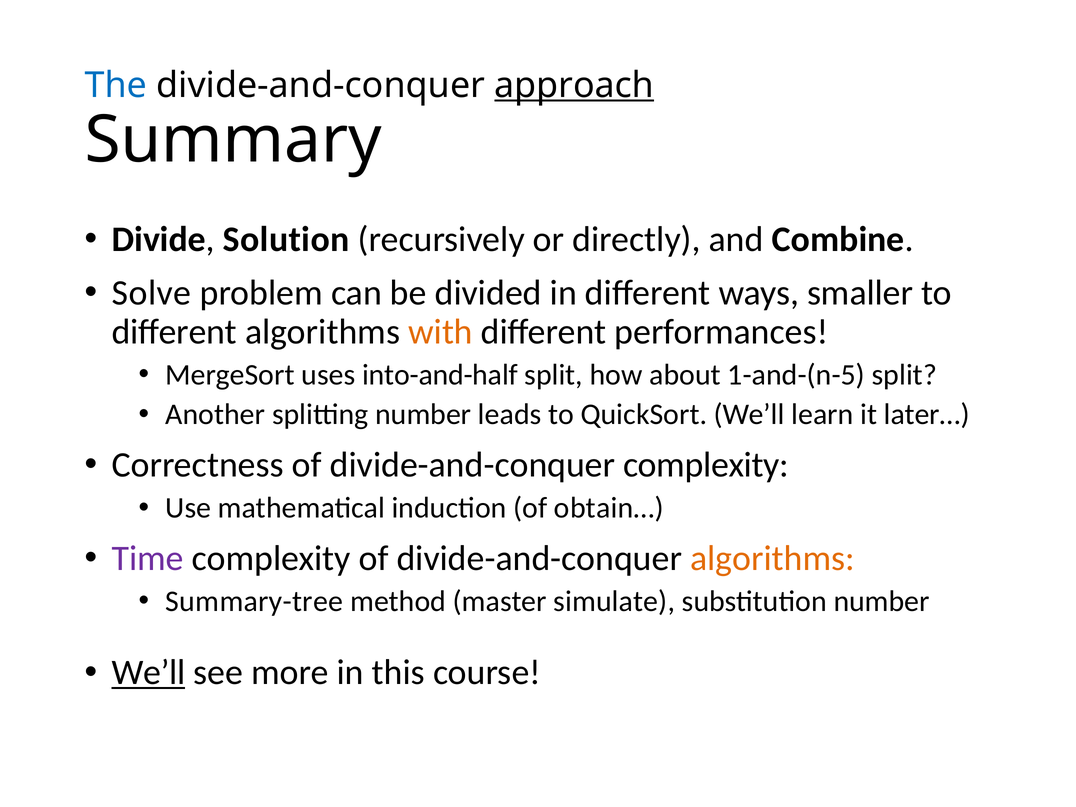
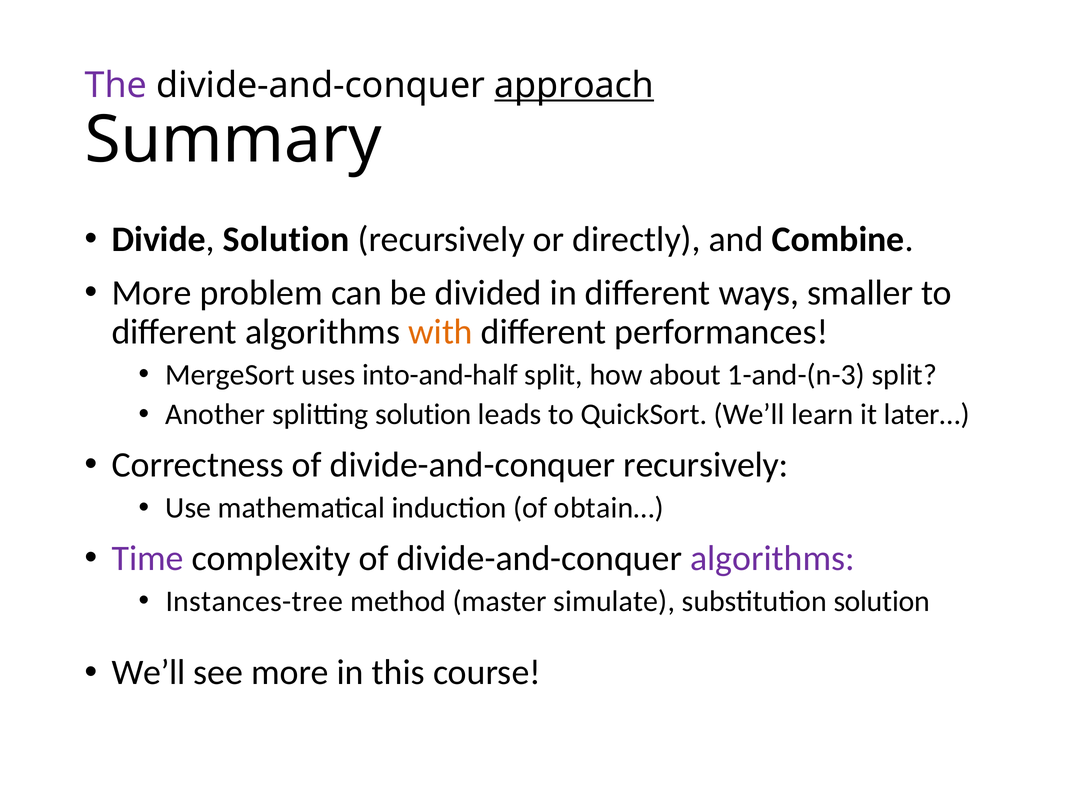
The colour: blue -> purple (116, 85)
Solve: Solve -> More (152, 293)
1-and-(n-5: 1-and-(n-5 -> 1-and-(n-3 (796, 375)
splitting number: number -> solution (423, 414)
divide-and-conquer complexity: complexity -> recursively (706, 465)
algorithms colour: orange -> purple (773, 558)
Summary-tree: Summary-tree -> Instances-tree (254, 601)
substitution number: number -> solution (882, 601)
We’ll underline: present -> none (149, 673)
